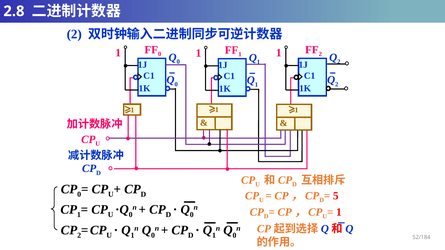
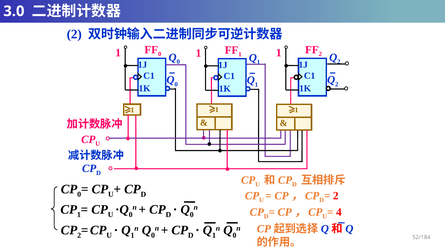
2.8: 2.8 -> 3.0 (14, 11)
5: 5 -> 2 (336, 196)
1: 1 -> 4 (339, 212)
